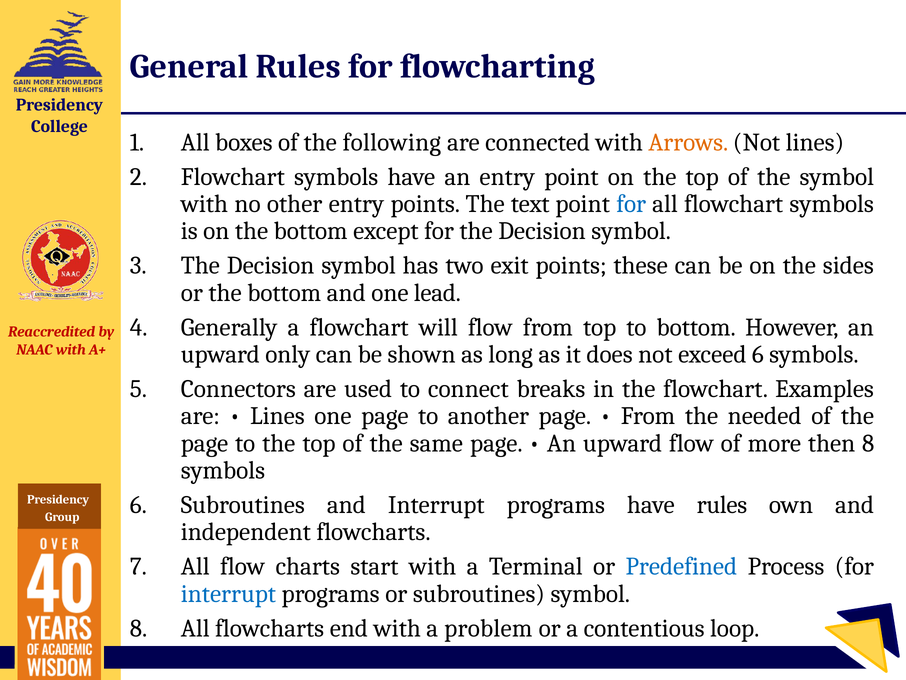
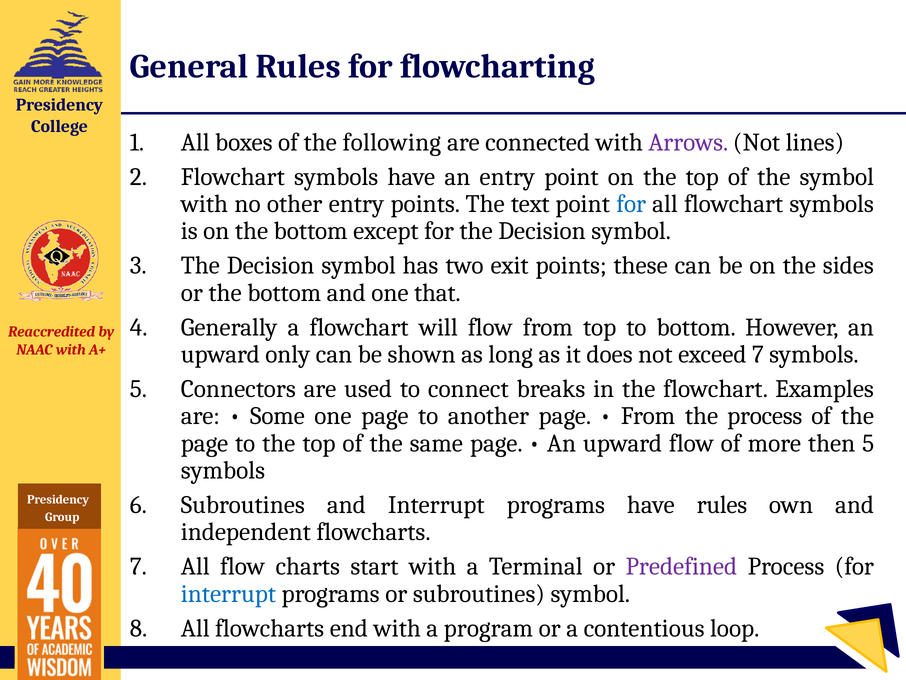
Arrows colour: orange -> purple (688, 142)
lead: lead -> that (437, 293)
exceed 6: 6 -> 7 (758, 354)
Lines: Lines -> Some (277, 416)
the needed: needed -> process (765, 416)
then 8: 8 -> 5 (868, 443)
Predefined colour: blue -> purple (681, 566)
problem: problem -> program (488, 628)
